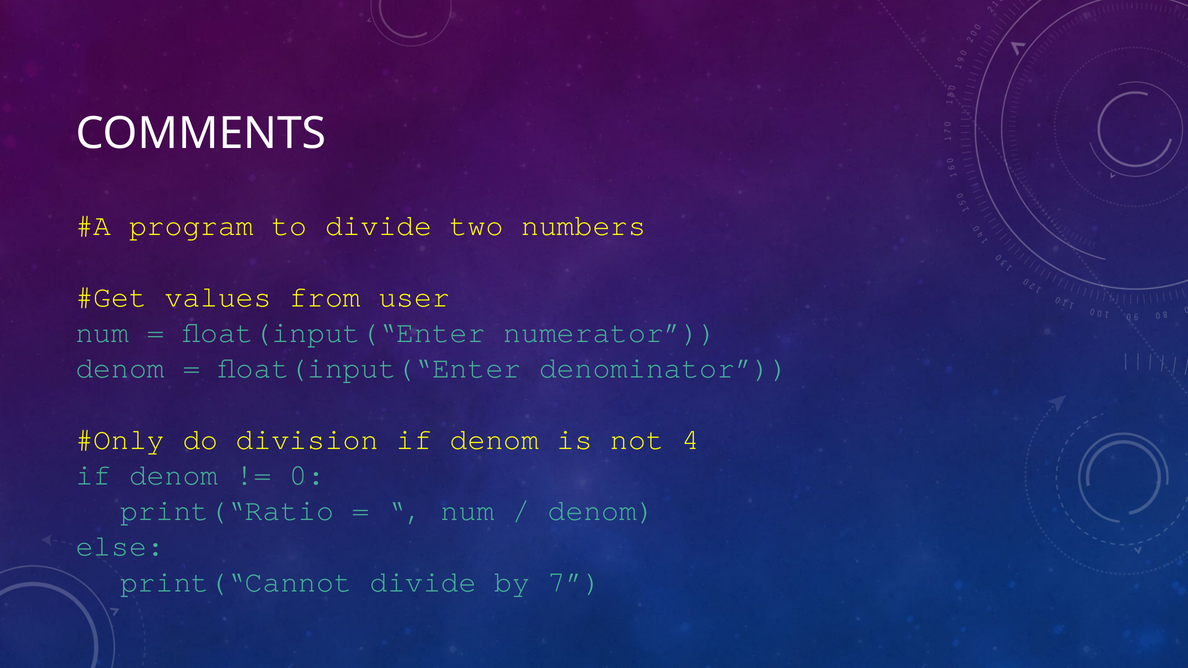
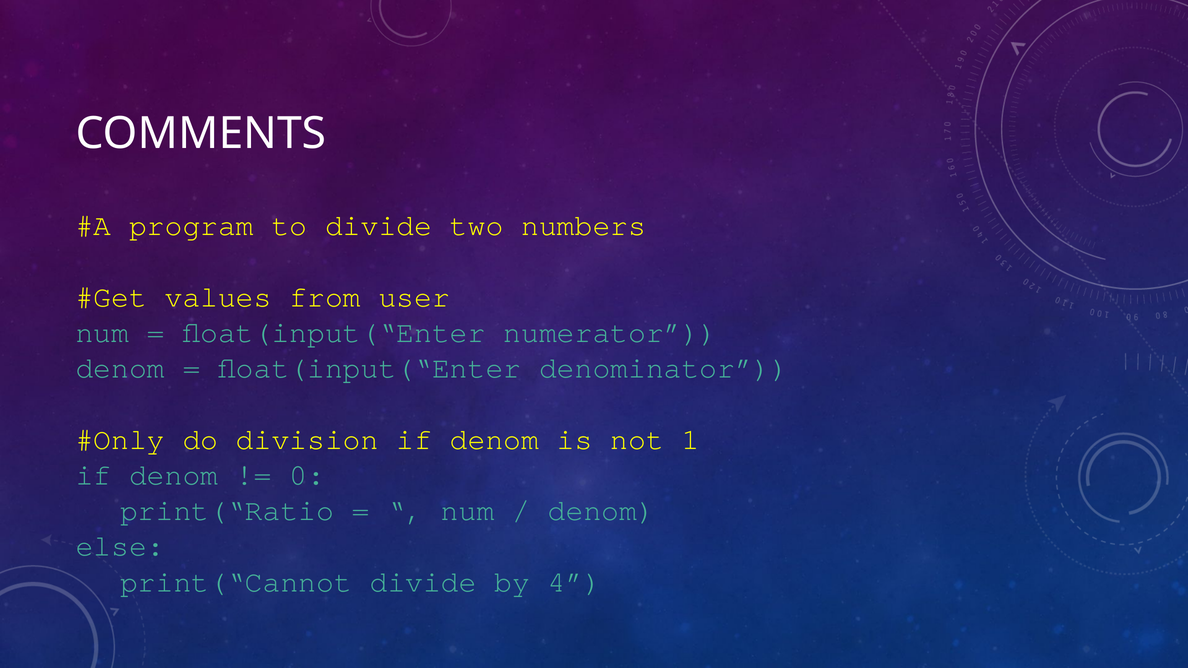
4: 4 -> 1 (691, 439)
7: 7 -> 4 (575, 582)
